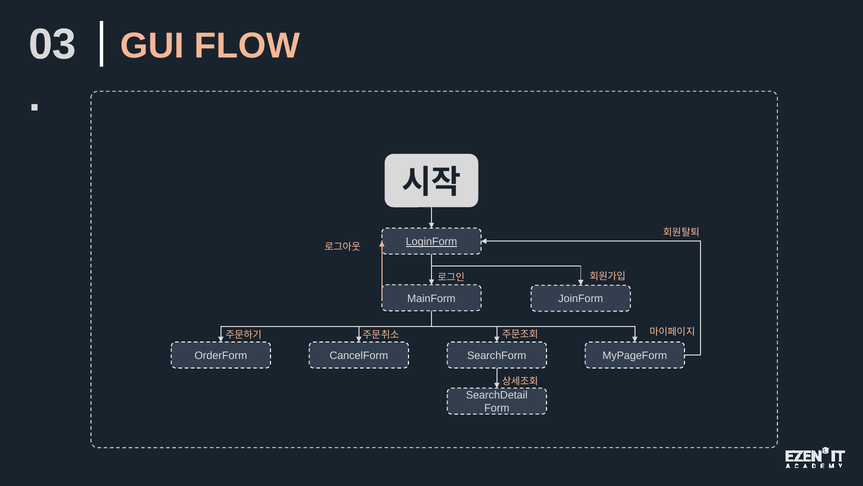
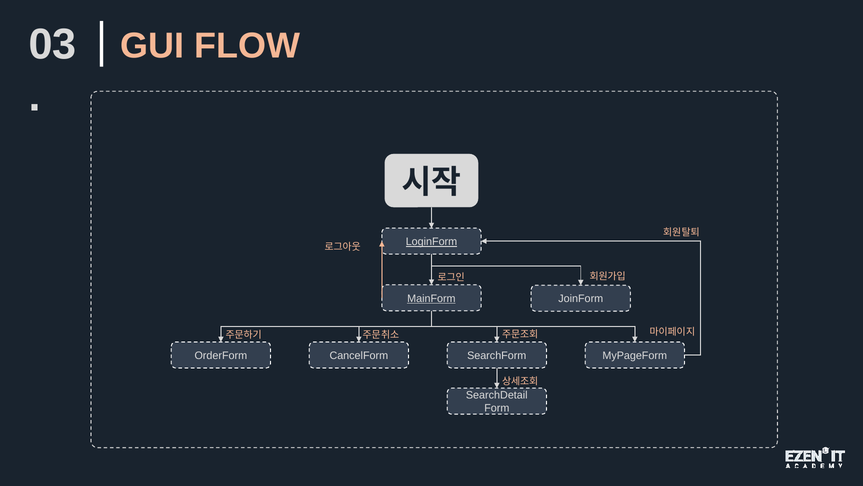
MainForm underline: none -> present (431, 298)
